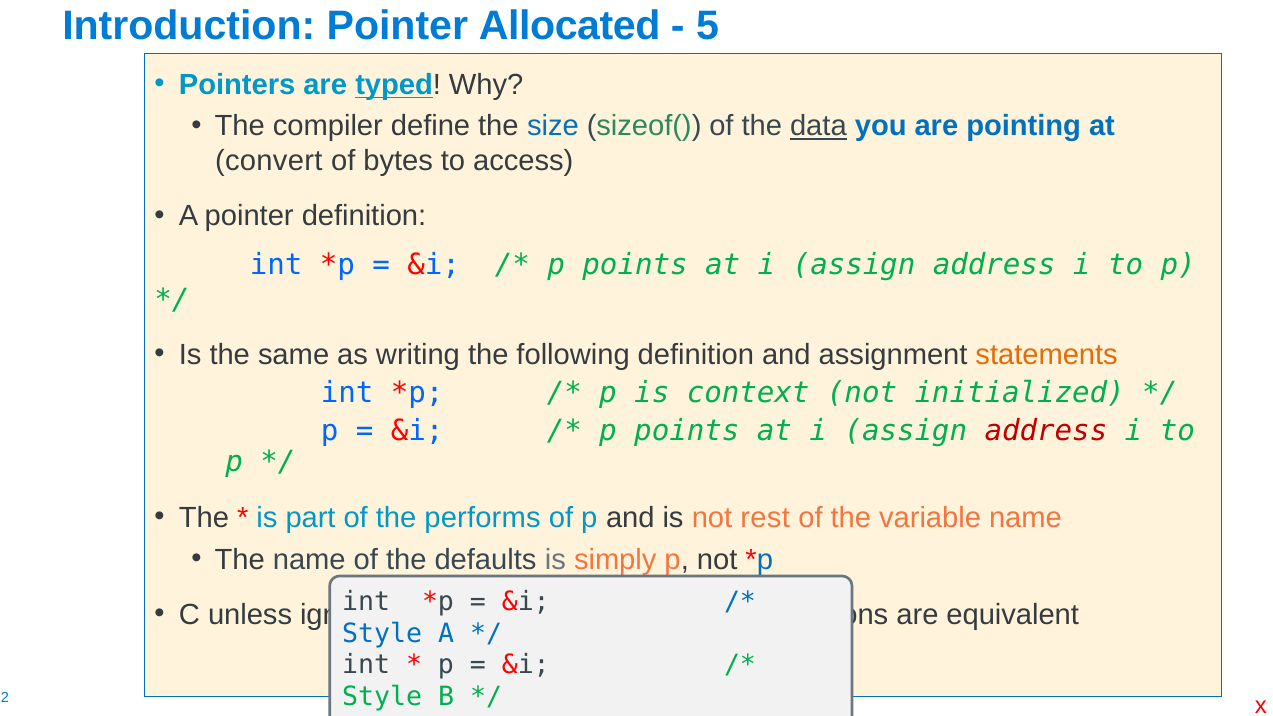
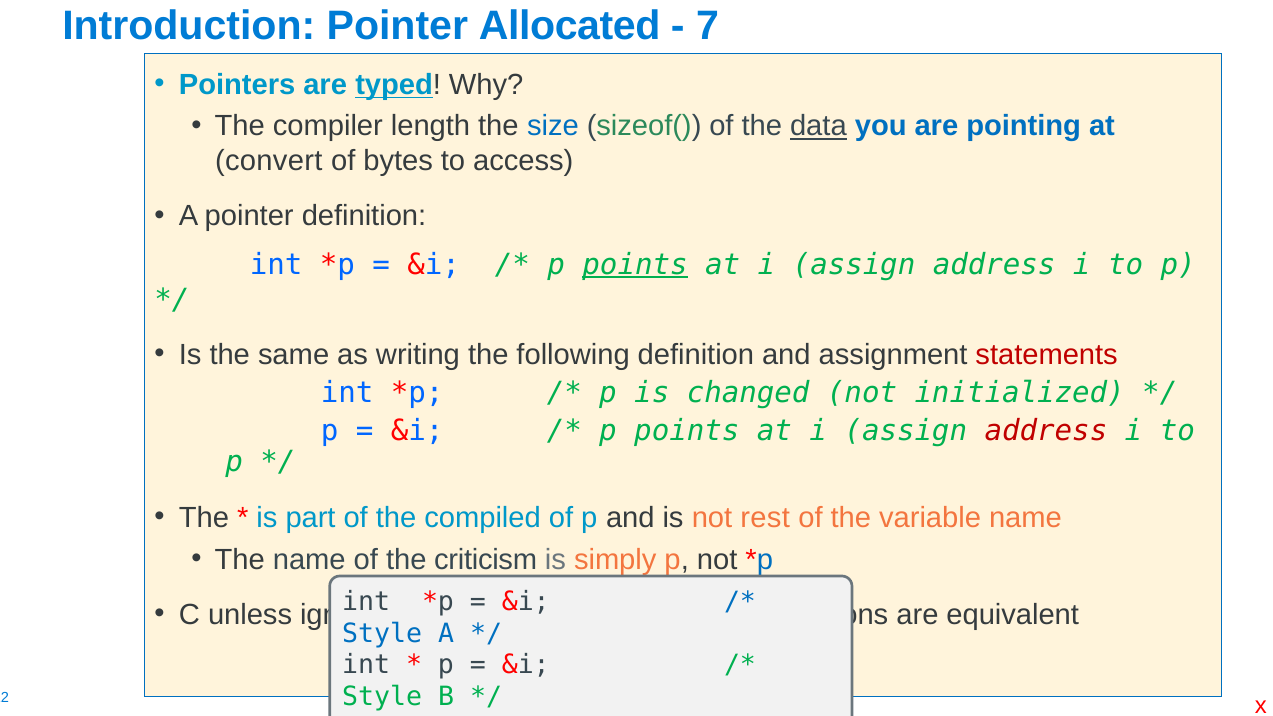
5: 5 -> 7 (708, 26)
define: define -> length (431, 126)
points underline: none -> present (635, 265)
statements colour: orange -> red (1047, 355)
context: context -> changed (748, 392)
performs: performs -> compiled (483, 518)
defaults: defaults -> criticism (486, 559)
